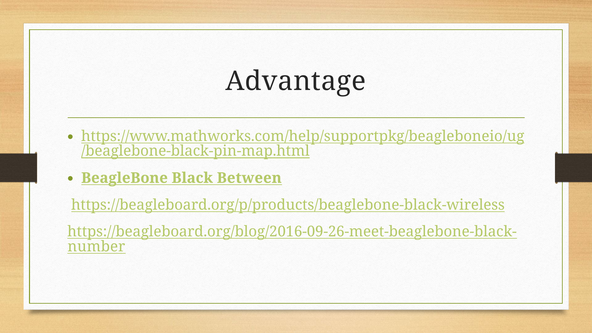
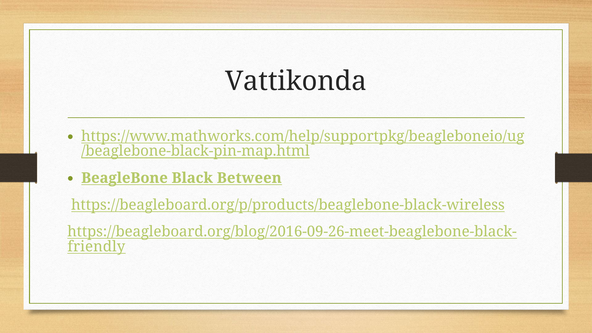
Advantage: Advantage -> Vattikonda (296, 81)
number: number -> friendly (96, 247)
